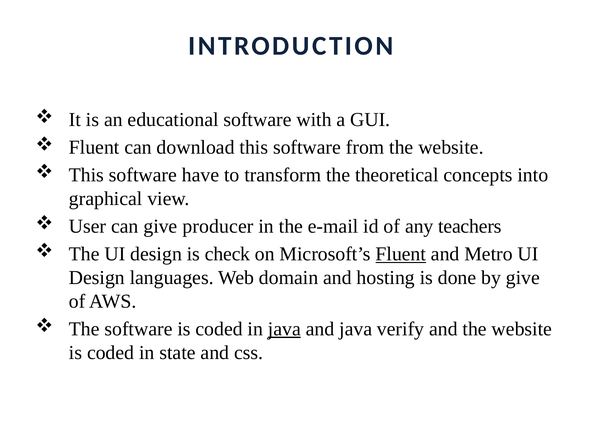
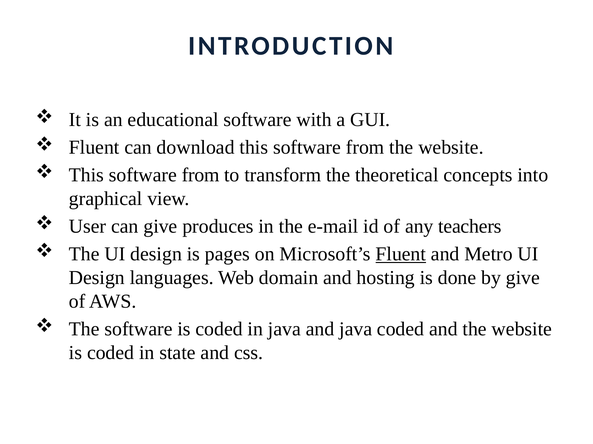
have: have -> from (201, 175)
producer: producer -> produces (218, 227)
check: check -> pages (227, 254)
java underline: present -> none (284, 329)
java verify: verify -> coded (401, 329)
